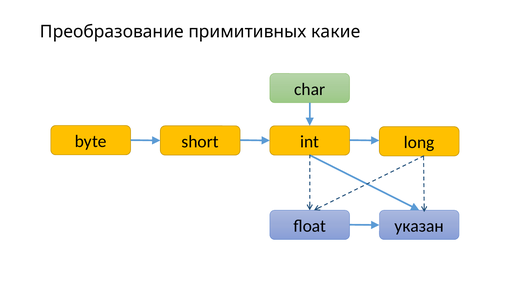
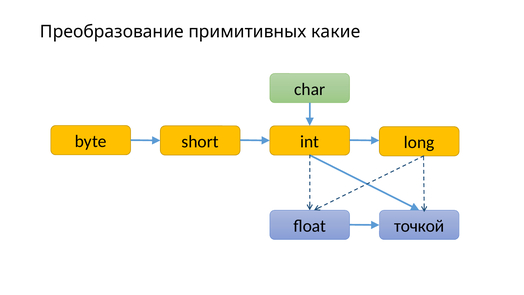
указан: указан -> точкой (419, 226)
